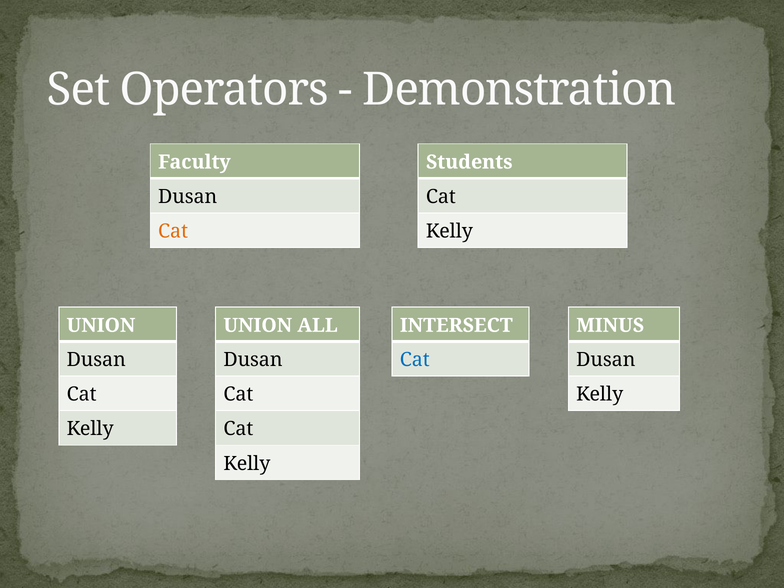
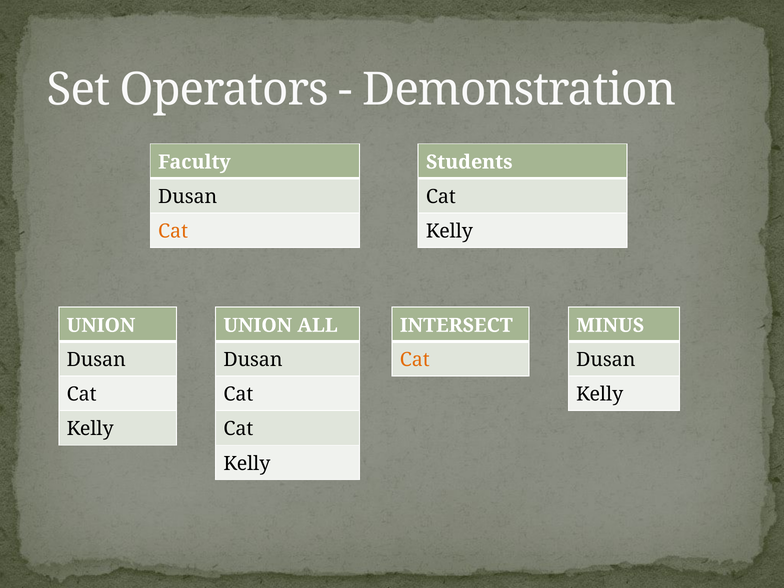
Cat colour: blue -> orange (415, 360)
